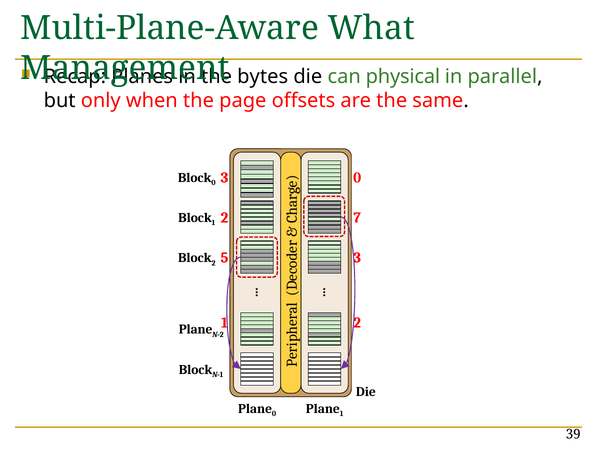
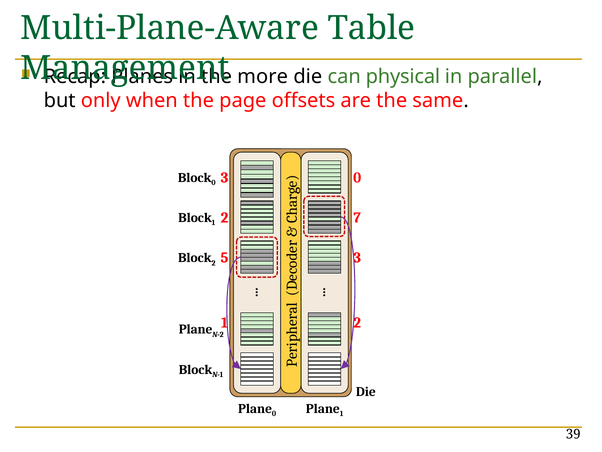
What: What -> Table (371, 28)
bytes: bytes -> more (263, 77)
